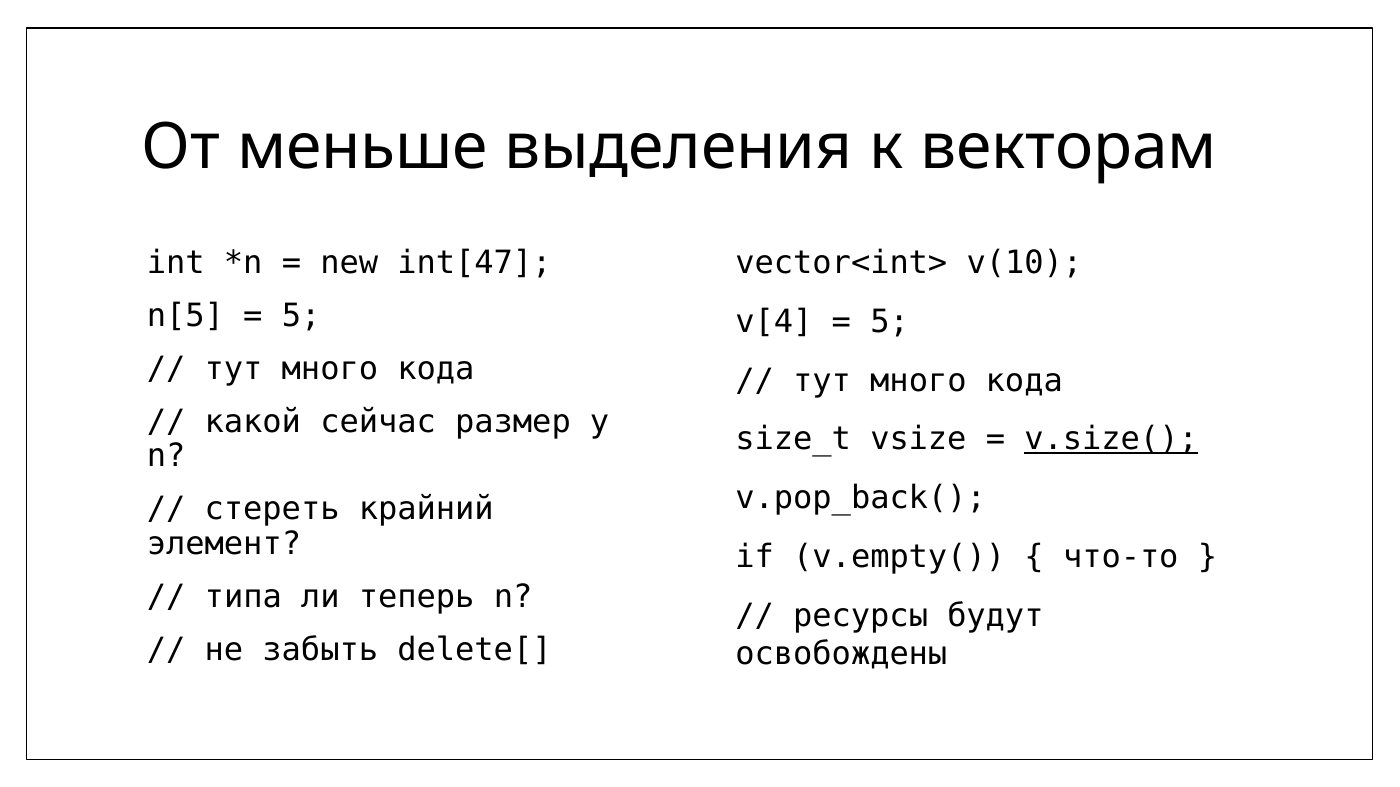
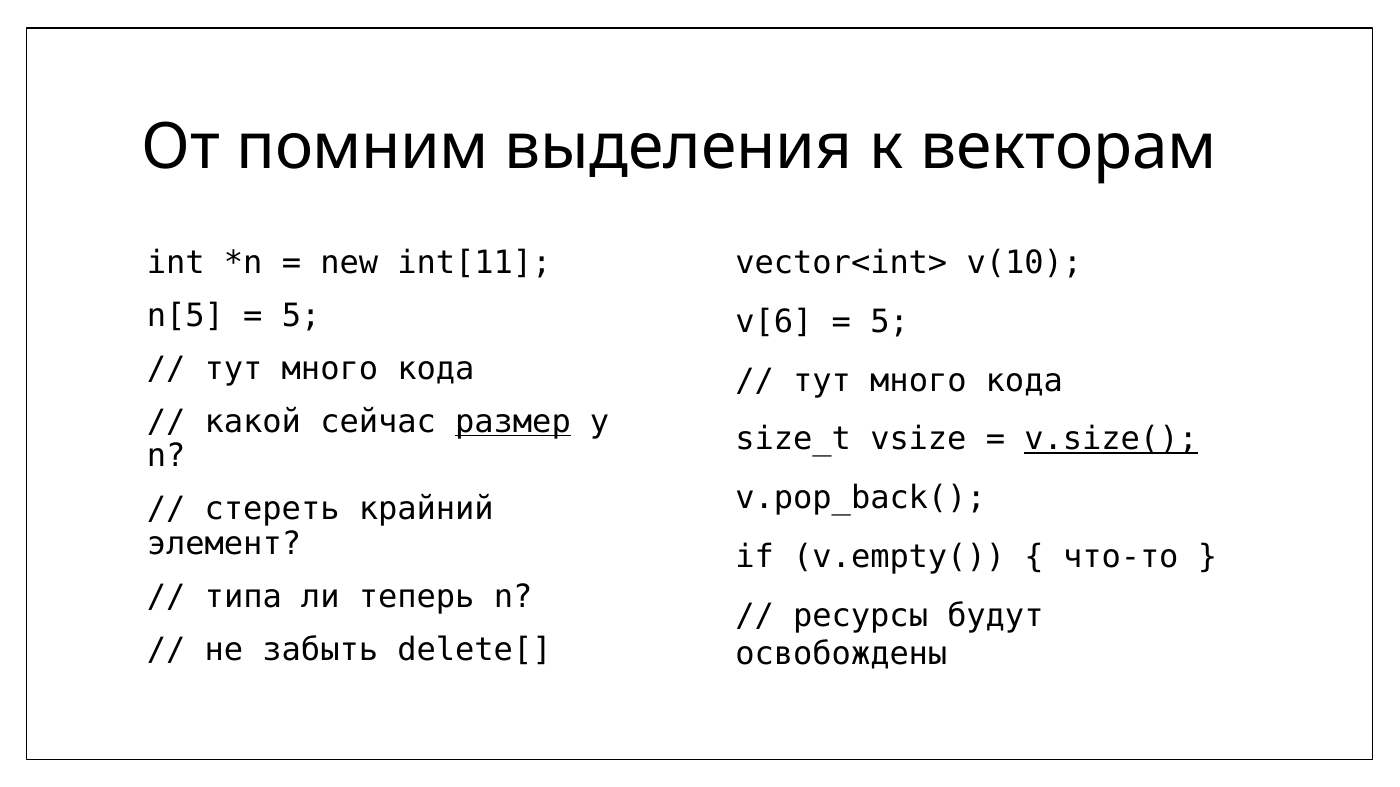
меньше: меньше -> помним (363, 147)
int[47: int[47 -> int[11 (474, 263)
v[4: v[4 -> v[6 (774, 322)
размер underline: none -> present (513, 422)
